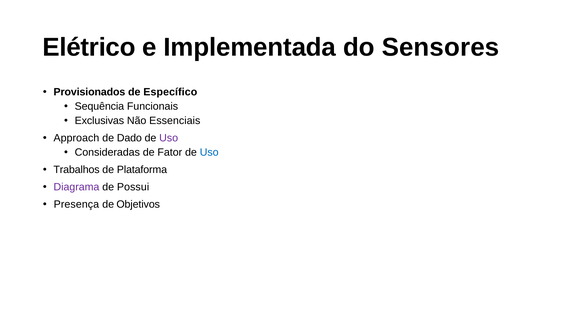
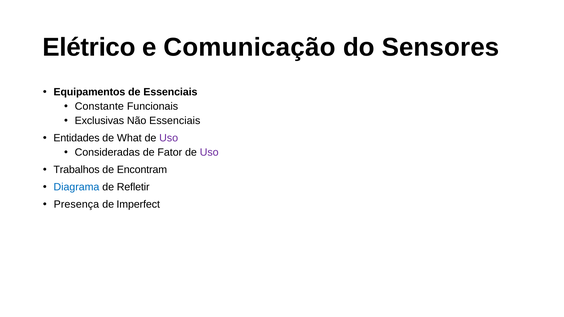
Implementada: Implementada -> Comunicação (250, 47)
Provisionados: Provisionados -> Equipamentos (89, 92)
de Específico: Específico -> Essenciais (170, 92)
Sequência: Sequência -> Constante (99, 107)
Approach: Approach -> Entidades (77, 138)
Dado: Dado -> What (129, 138)
Uso colour: blue -> purple (209, 153)
Plataforma: Plataforma -> Encontram (142, 170)
Diagrama colour: purple -> blue (76, 187)
Possui: Possui -> Refletir (133, 187)
Objetivos: Objetivos -> Imperfect (138, 204)
